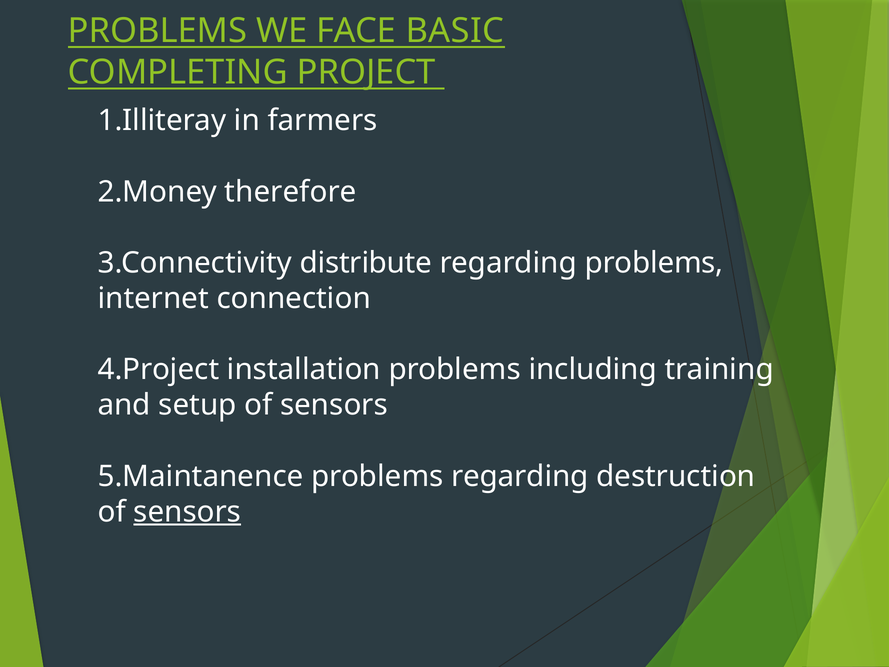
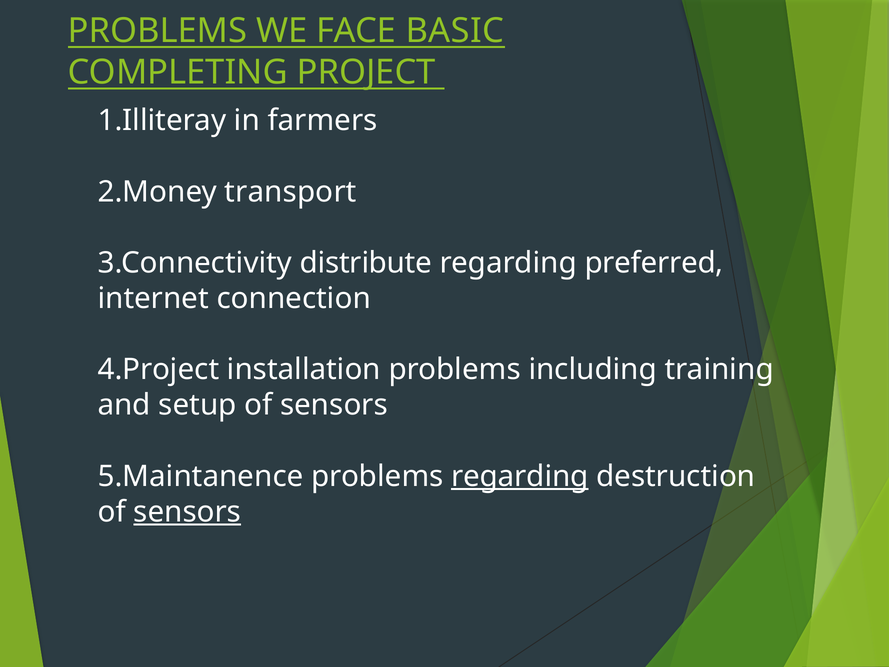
therefore: therefore -> transport (291, 192)
regarding problems: problems -> preferred (654, 263)
regarding underline: none -> present (520, 476)
